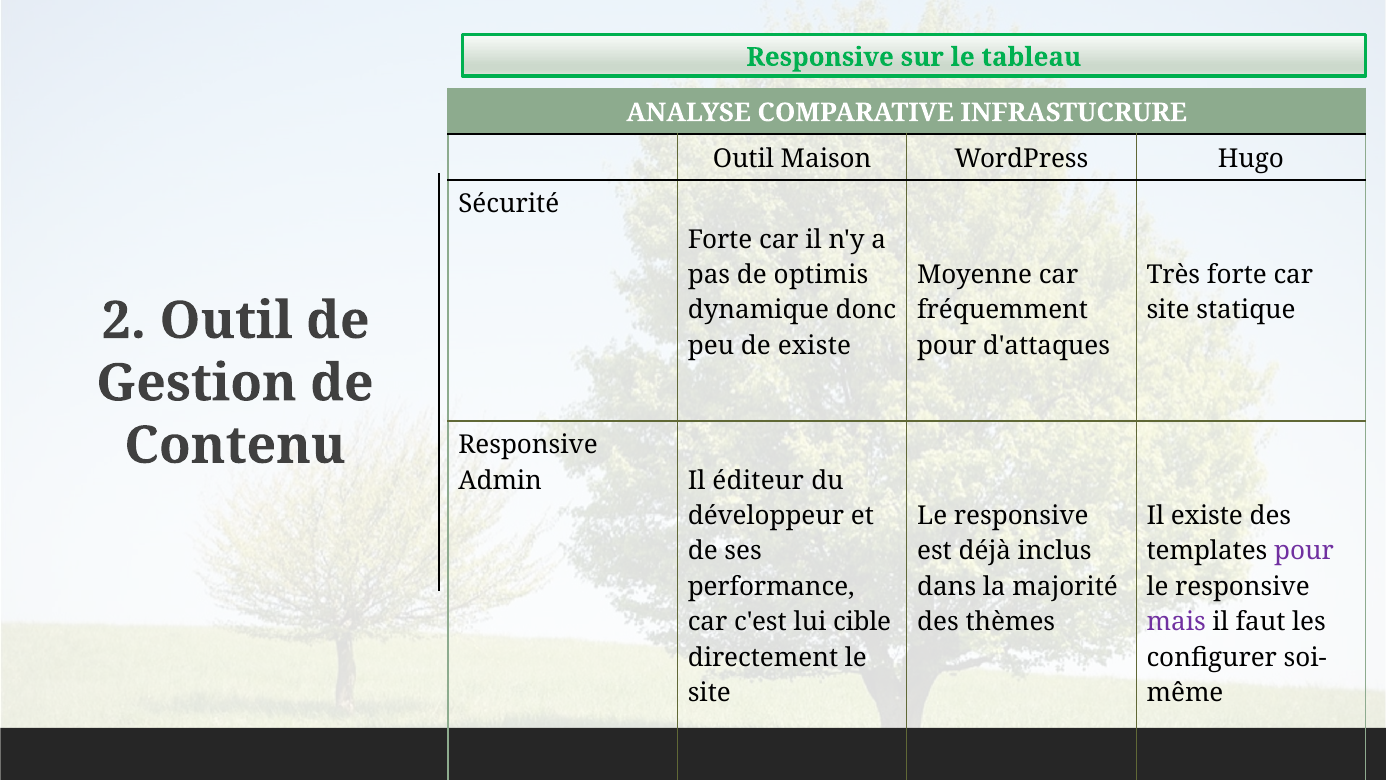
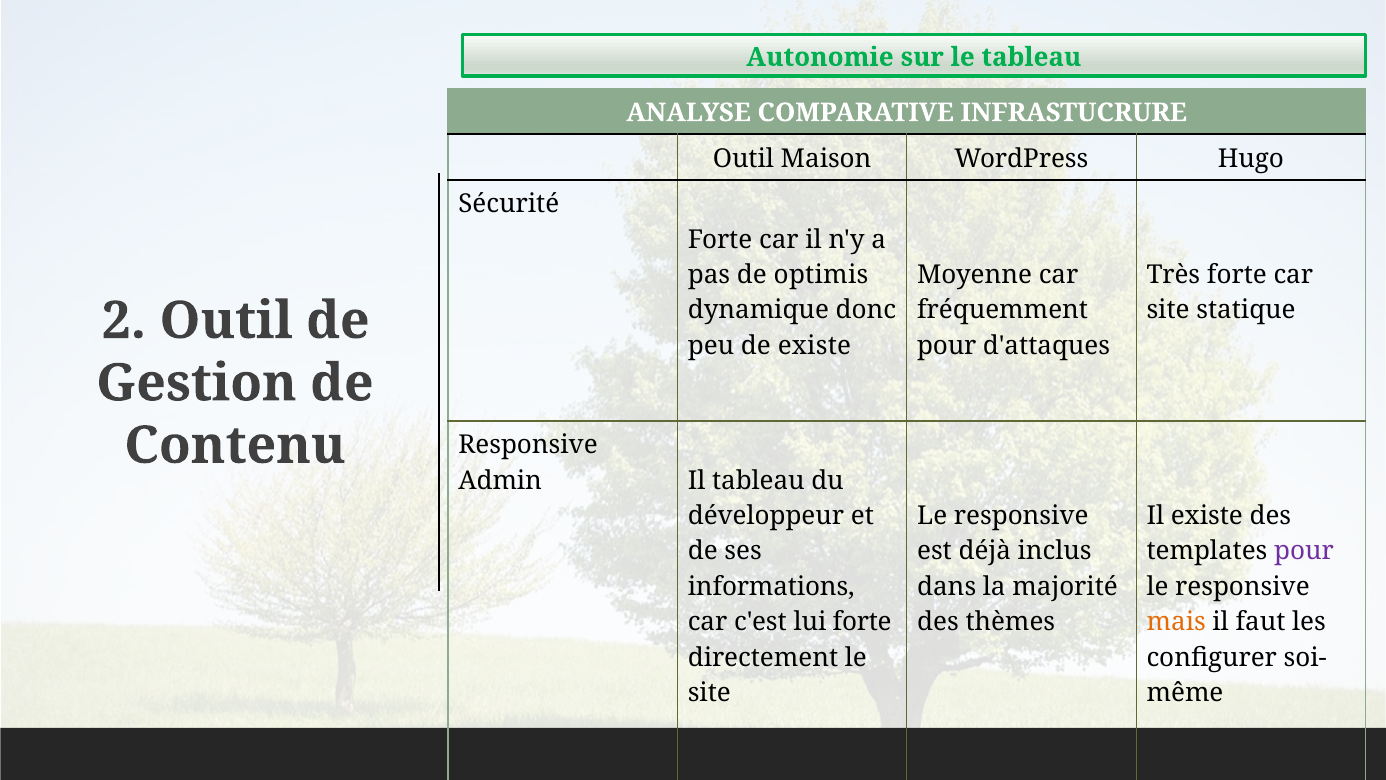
Responsive: Responsive -> Autonomie (820, 57)
Il éditeur: éditeur -> tableau (758, 480)
performance: performance -> informations (771, 586)
lui cible: cible -> forte (862, 622)
mais colour: purple -> orange (1176, 622)
